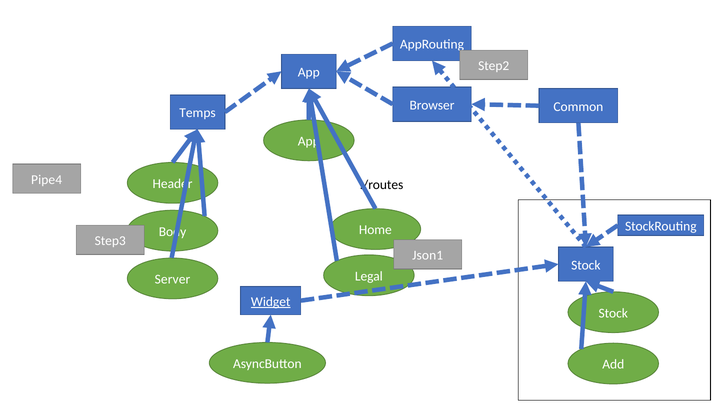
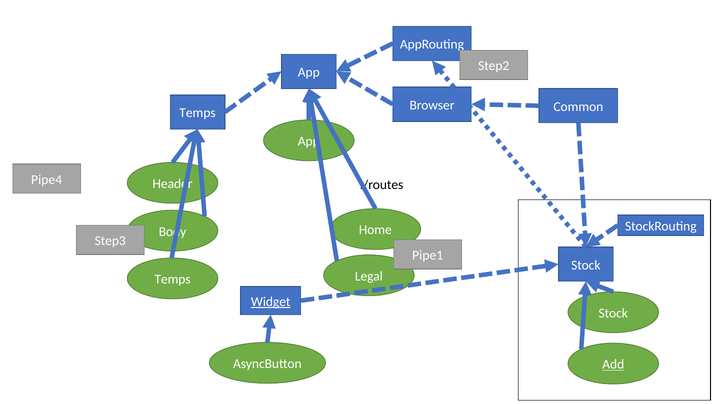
Json1: Json1 -> Pipe1 (428, 255)
Server: Server -> Temps (173, 279)
Add underline: none -> present (613, 364)
